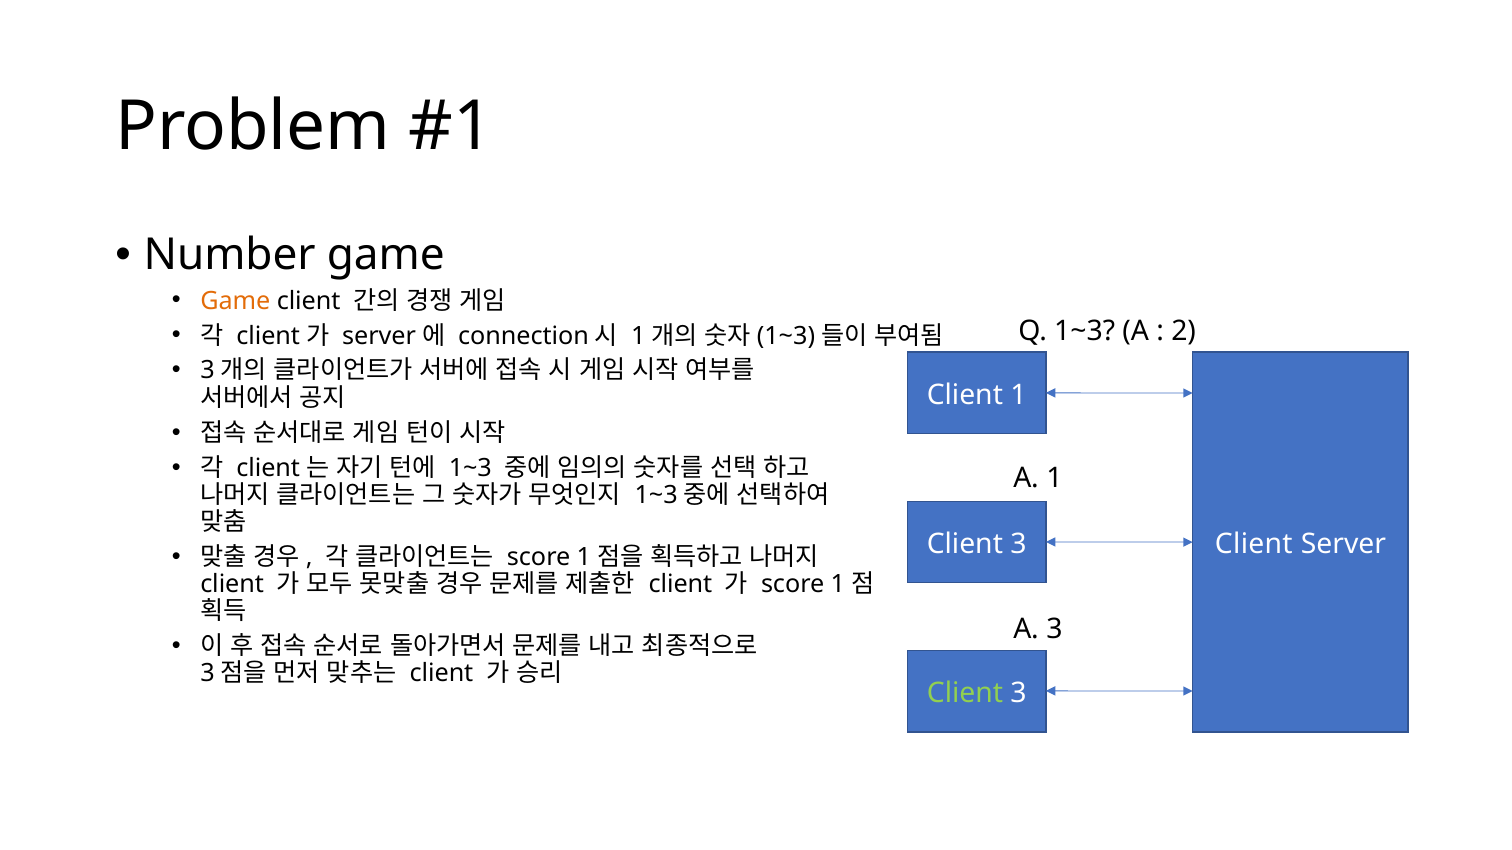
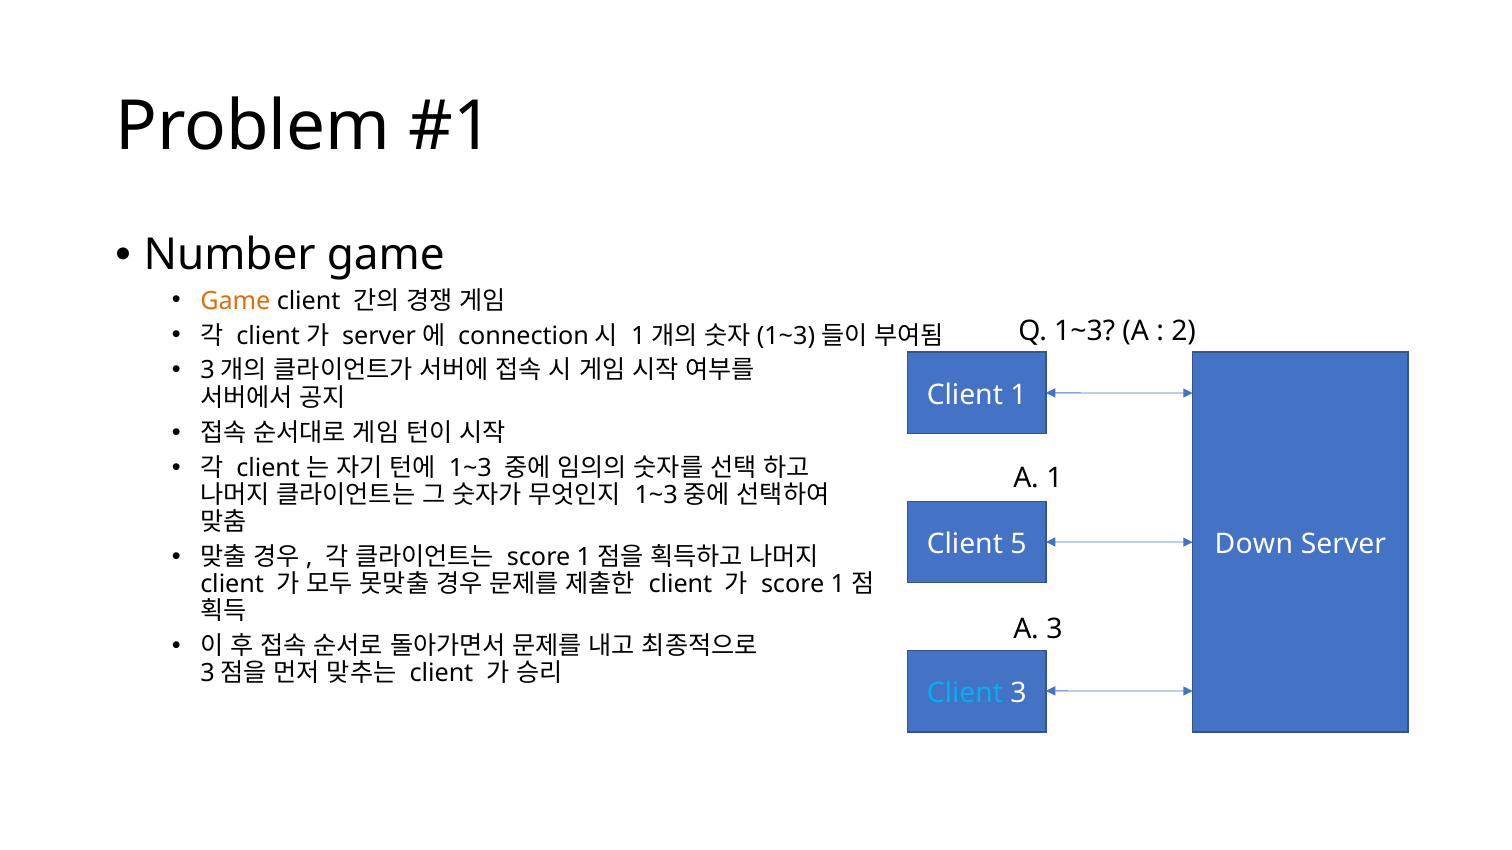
3: 3 -> 5 (1018, 544)
Client: Client -> Down (1254, 544)
Client colour: light green -> light blue (965, 694)
